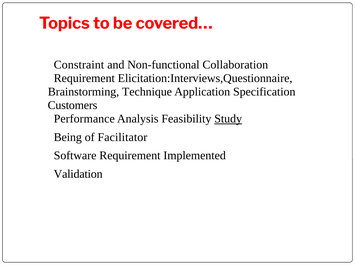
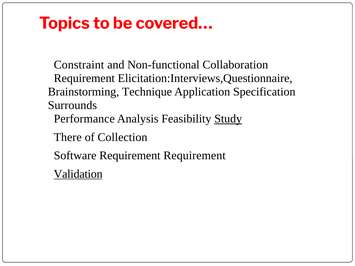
Customers: Customers -> Surrounds (72, 105)
Being: Being -> There (68, 137)
Facilitator: Facilitator -> Collection (122, 137)
Requirement Implemented: Implemented -> Requirement (195, 156)
Validation underline: none -> present (78, 174)
